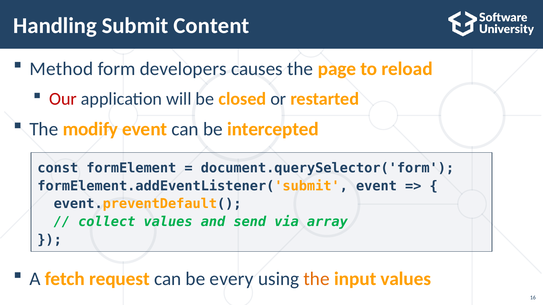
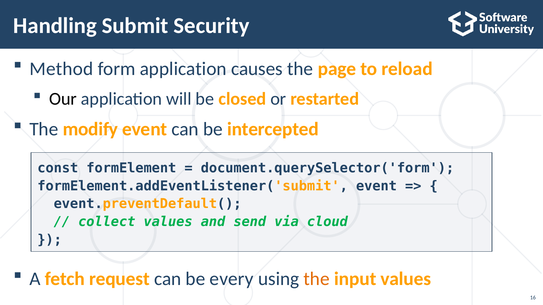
Content: Content -> Security (212, 26)
form developers: developers -> application (183, 69)
Our colour: red -> black (63, 99)
array: array -> cloud (327, 222)
